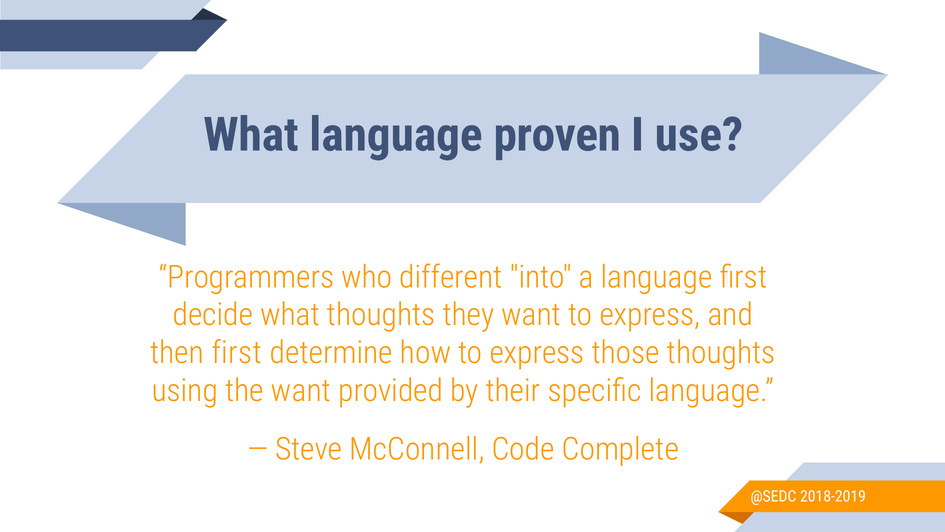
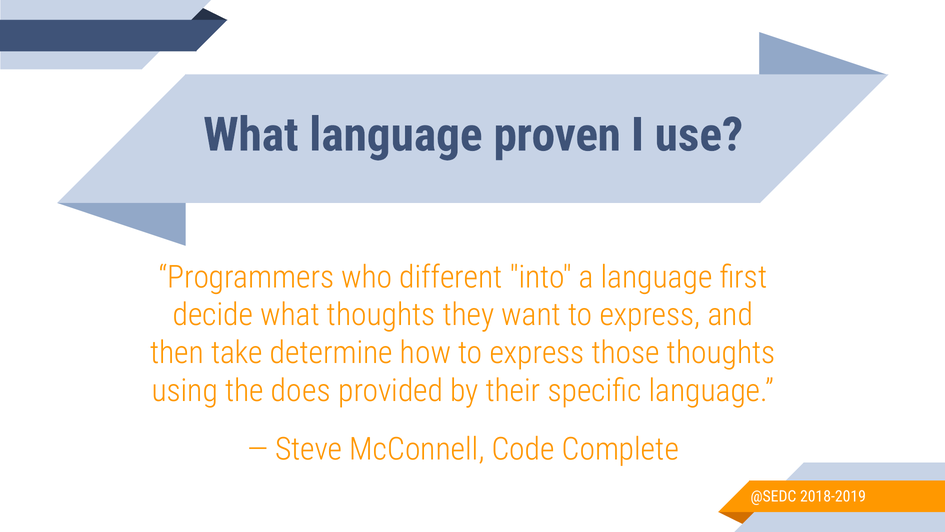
then first: first -> take (237, 353)
the want: want -> does (301, 390)
